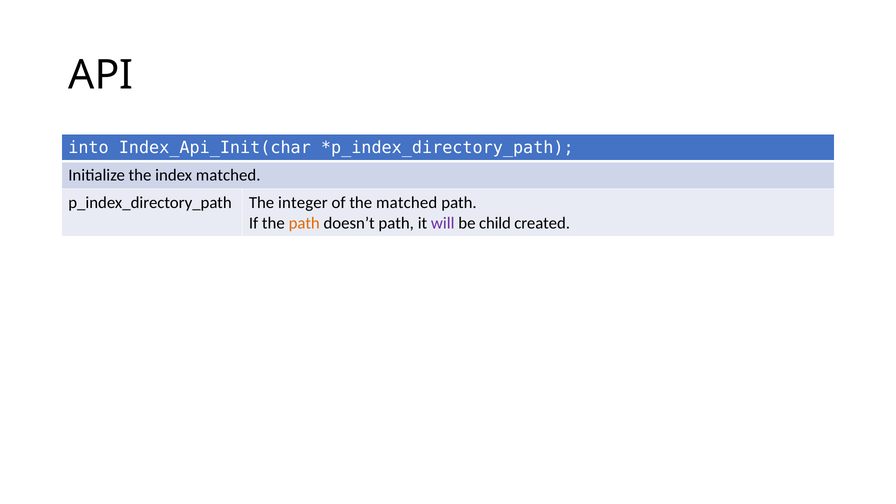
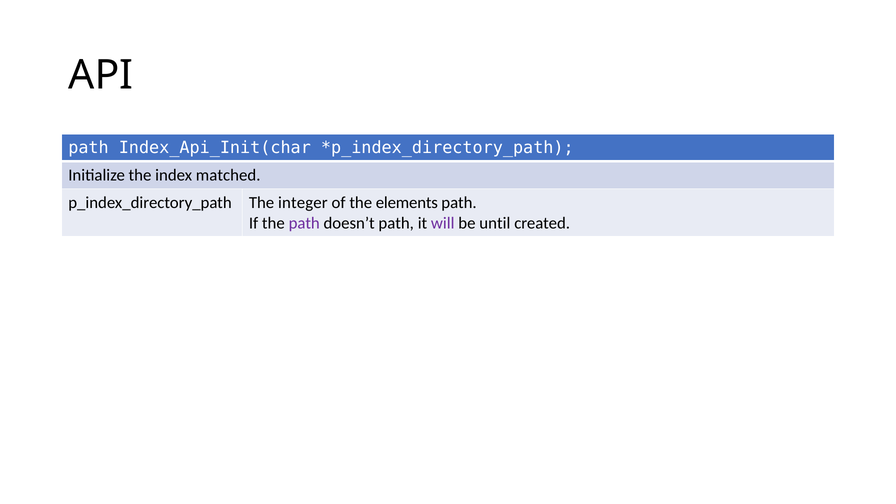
into: into -> path (89, 148)
the matched: matched -> elements (407, 202)
path colour: orange -> purple (304, 223)
child: child -> until (495, 223)
